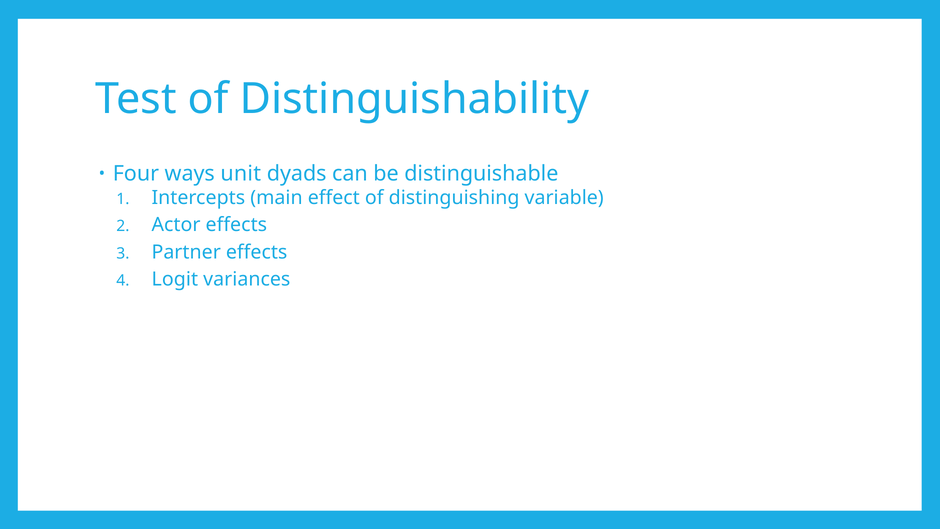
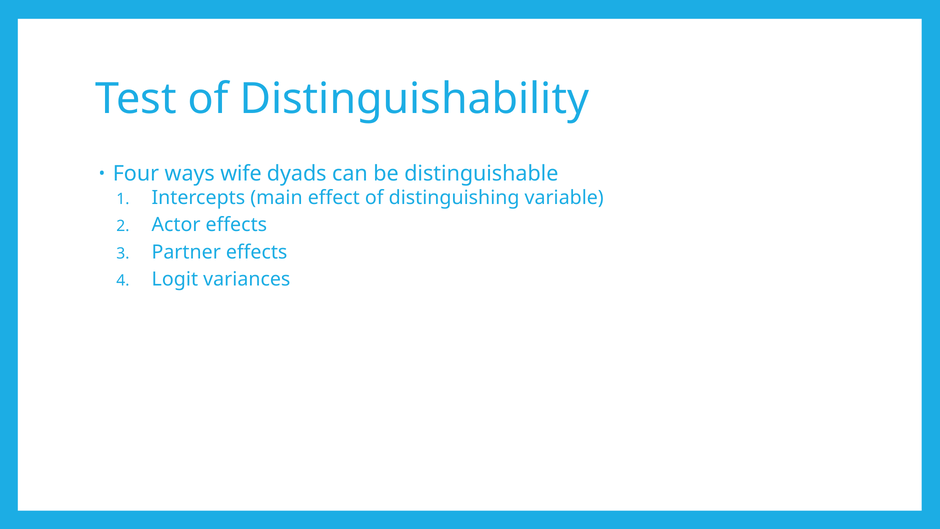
unit: unit -> wife (241, 174)
